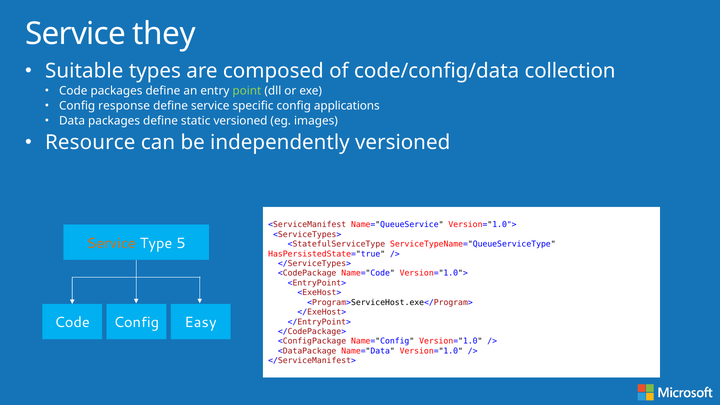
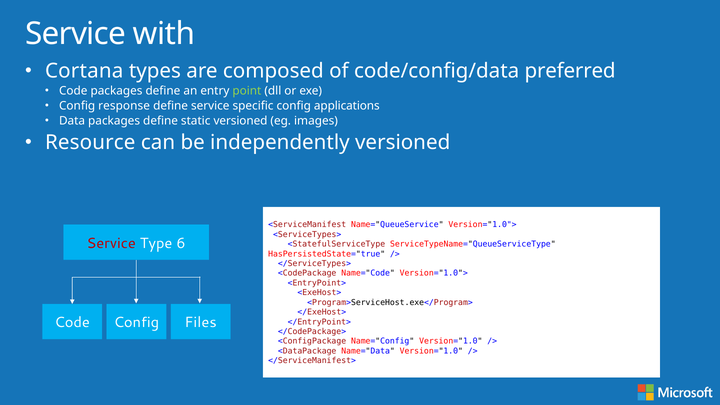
they: they -> with (164, 34)
Suitable: Suitable -> Cortana (84, 71)
collection: collection -> preferred (570, 71)
Service colour: orange -> red (111, 243)
5: 5 -> 6 (181, 243)
Easy: Easy -> Files (201, 323)
